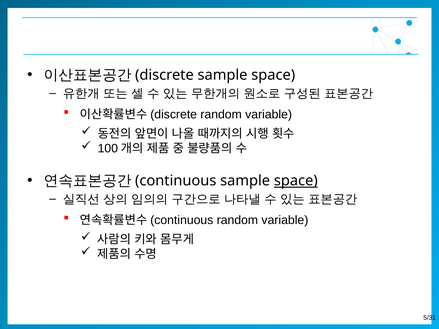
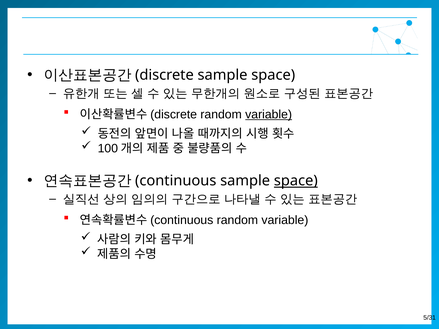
variable underline: none -> present (269, 114)
